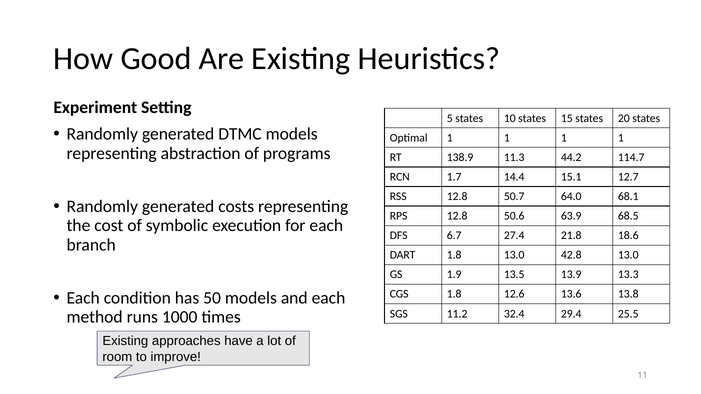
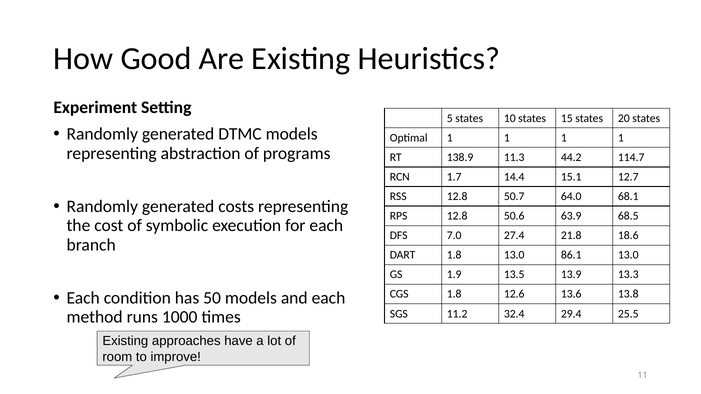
6.7: 6.7 -> 7.0 (454, 236)
42.8: 42.8 -> 86.1 (571, 255)
